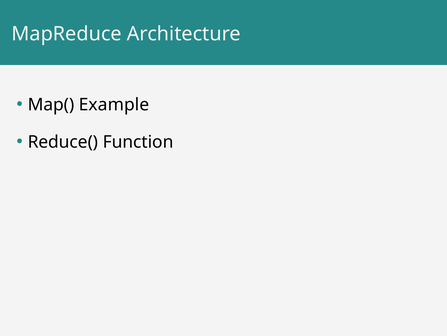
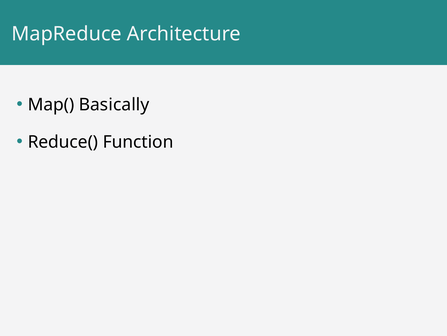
Example: Example -> Basically (114, 104)
